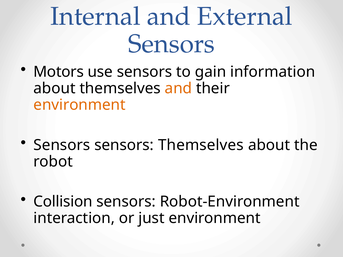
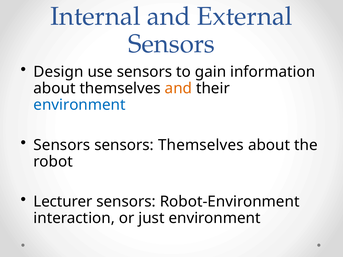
Motors: Motors -> Design (58, 72)
environment colour: orange -> blue (79, 105)
Collision: Collision -> Lecturer (63, 202)
